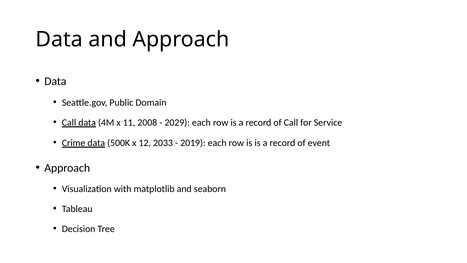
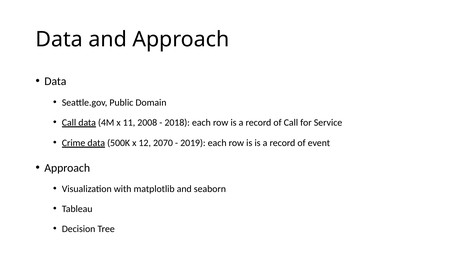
2029: 2029 -> 2018 (177, 122)
2033: 2033 -> 2070 (163, 143)
